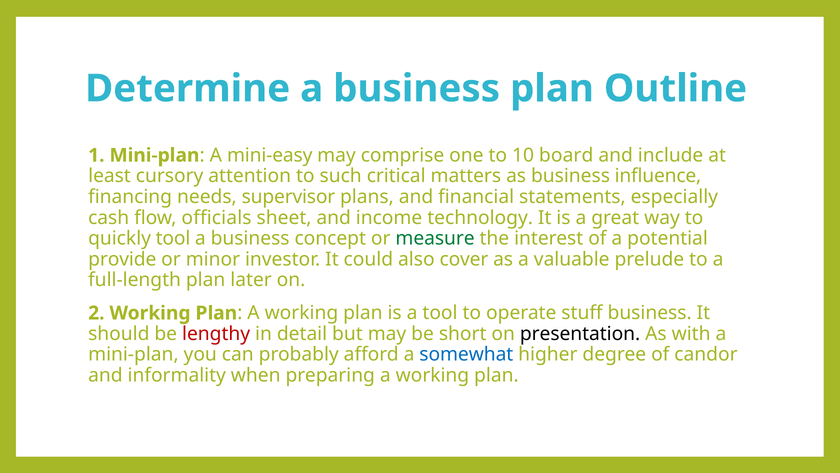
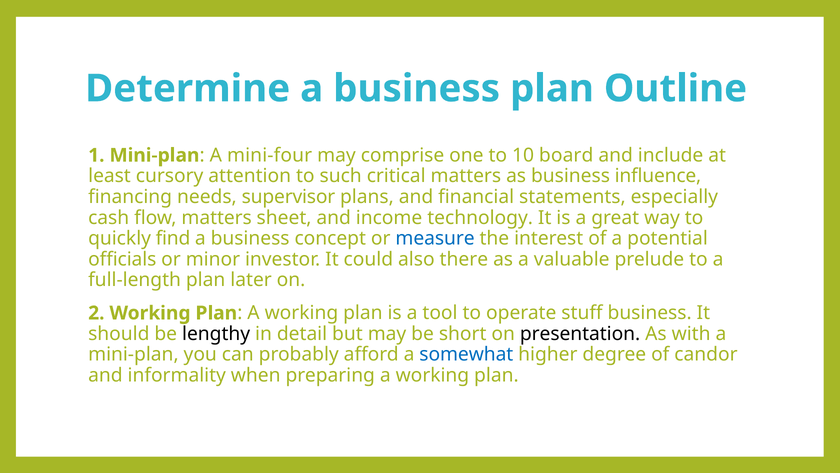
mini-easy: mini-easy -> mini-four (270, 155)
flow officials: officials -> matters (217, 217)
quickly tool: tool -> find (173, 238)
measure colour: green -> blue (435, 238)
provide: provide -> officials (122, 259)
cover: cover -> there (464, 259)
lengthy colour: red -> black (216, 333)
